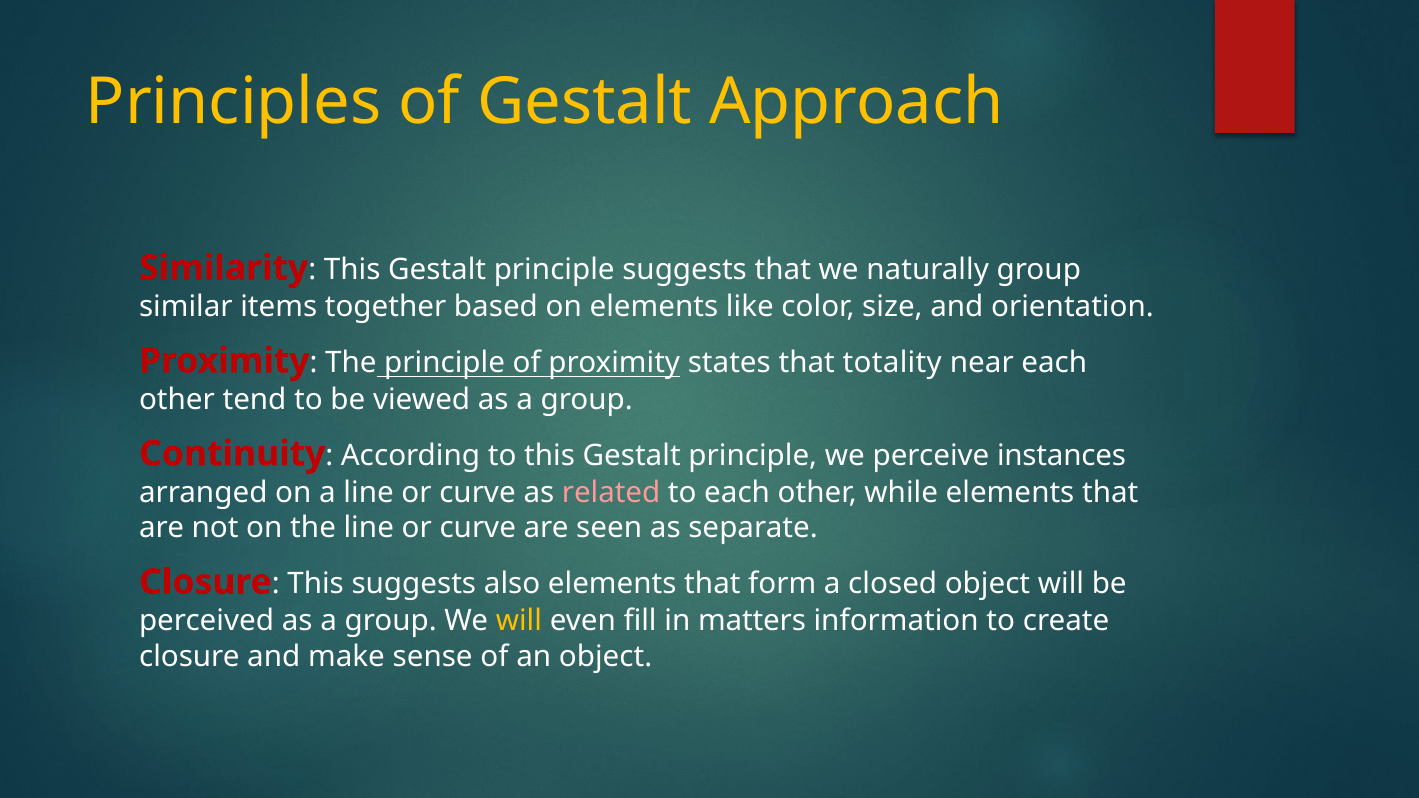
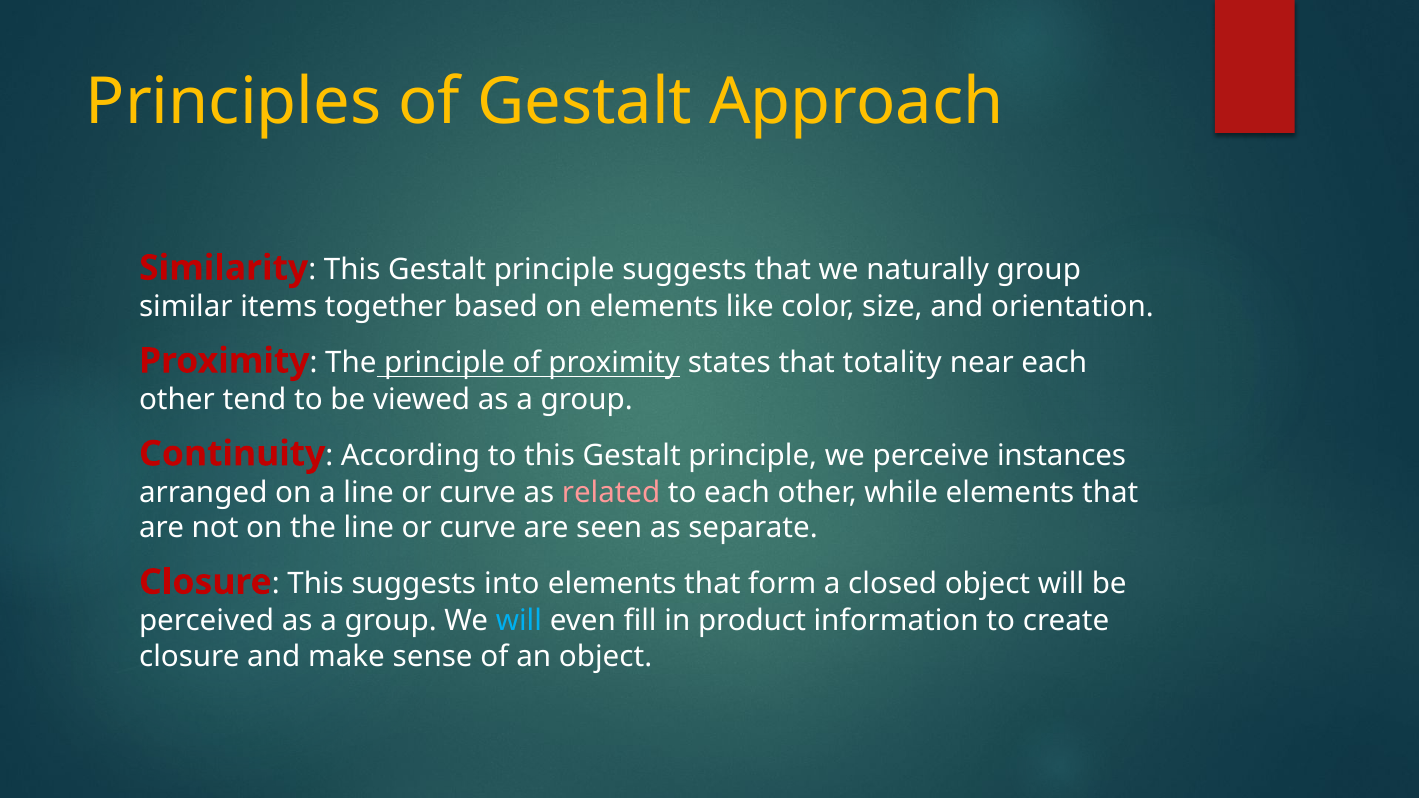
also: also -> into (512, 584)
will colour: yellow -> light blue (519, 621)
matters: matters -> product (752, 621)
